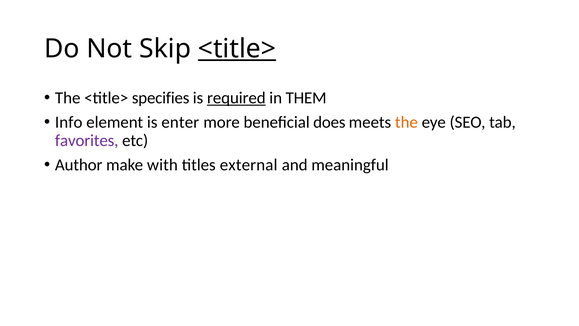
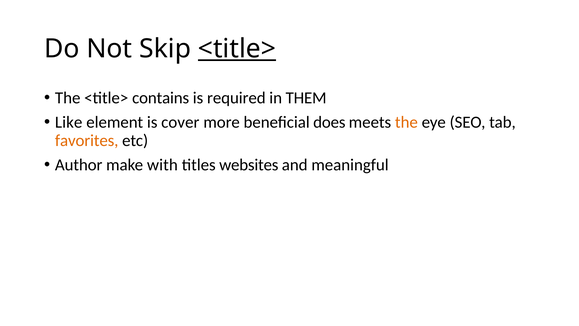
specifies: specifies -> contains (161, 98)
required underline: present -> none (236, 98)
Info: Info -> Like (69, 122)
enter: enter -> cover (180, 122)
favorites colour: purple -> orange (87, 140)
external: external -> websites (249, 165)
